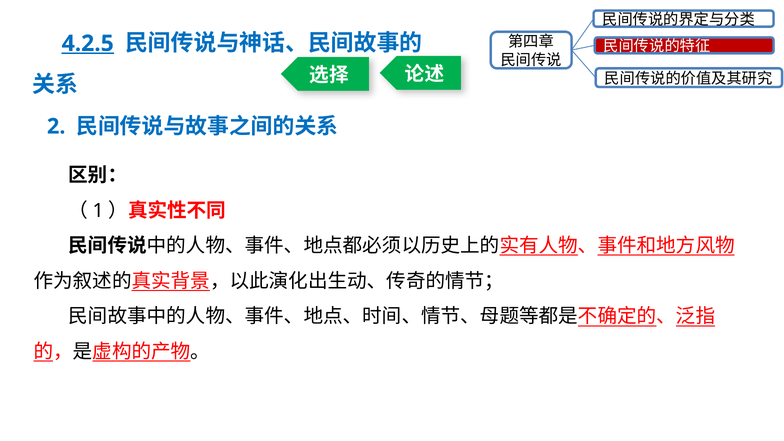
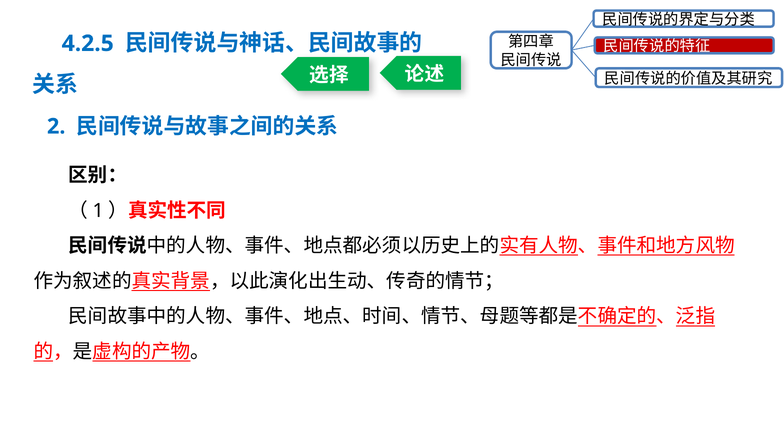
4.2.5 underline: present -> none (88, 43)
